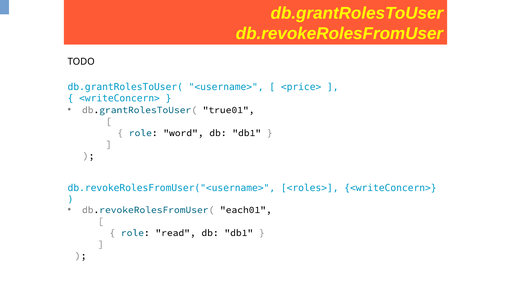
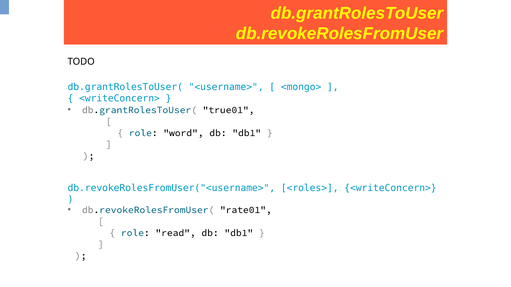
<price>: <price> -> <mongo> (301, 87)
each01: each01 -> rate01 (246, 210)
